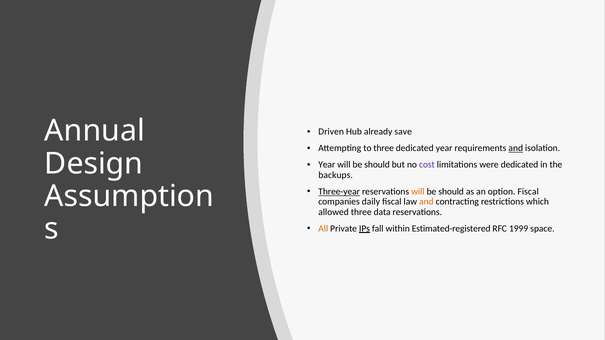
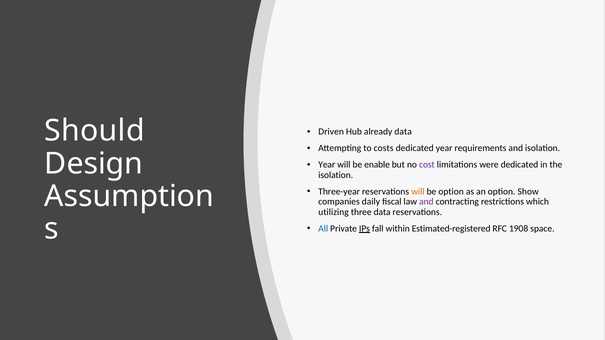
Annual: Annual -> Should (95, 131)
already save: save -> data (403, 132)
to three: three -> costs (384, 148)
and underline: present -> none (516, 148)
should: should -> enable (377, 165)
backups: backups -> isolation (336, 175)
Three-year underline: present -> none (339, 192)
should: should -> option (451, 192)
option Fiscal: Fiscal -> Show (528, 192)
and colour: orange -> purple (426, 202)
allowed: allowed -> utilizing (334, 212)
All colour: orange -> blue (323, 229)
1999: 1999 -> 1908 (519, 229)
